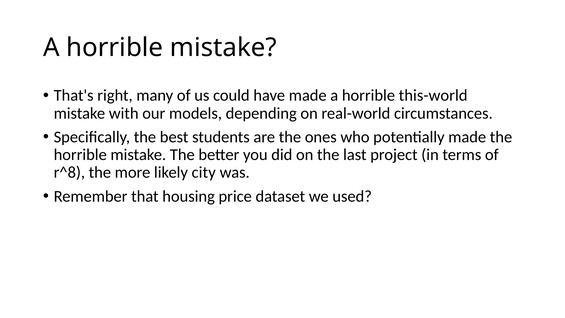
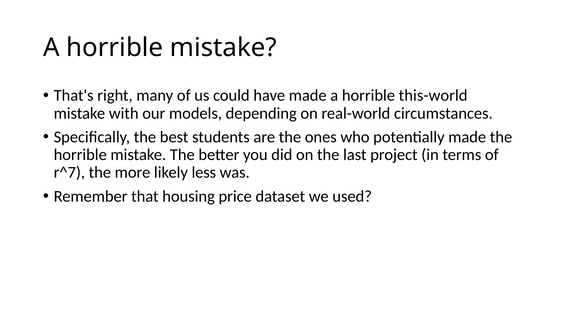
r^8: r^8 -> r^7 (69, 172)
city: city -> less (204, 172)
